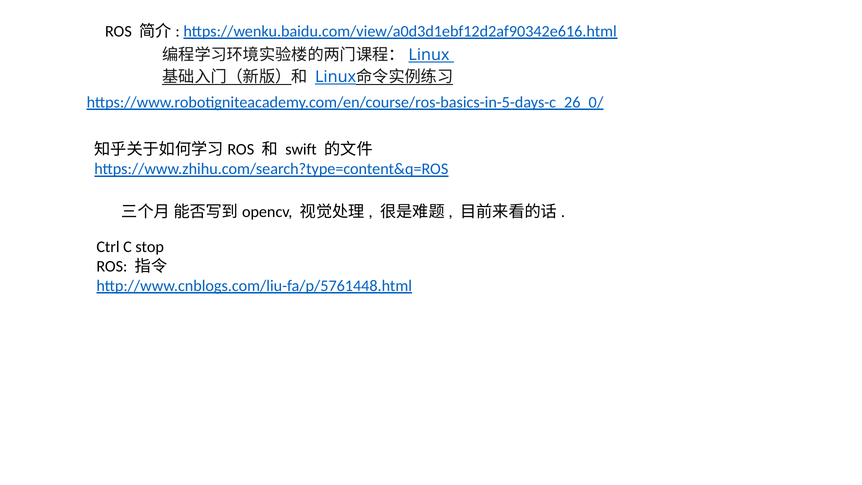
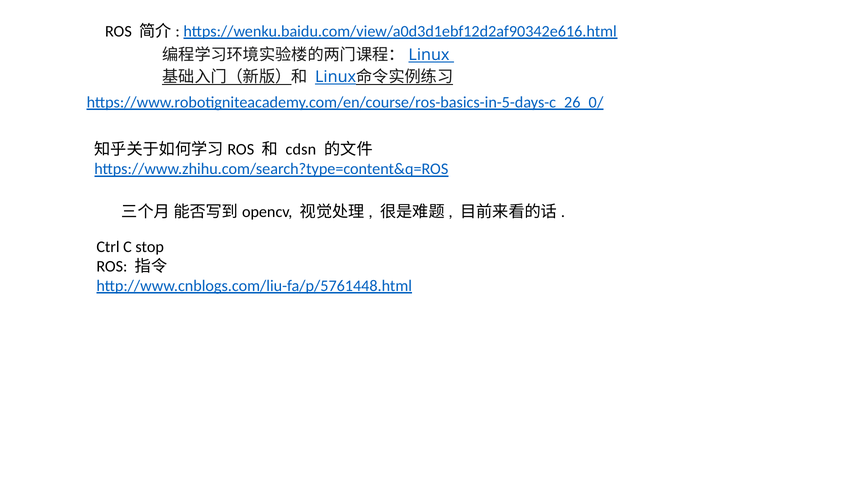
swift: swift -> cdsn (301, 150)
